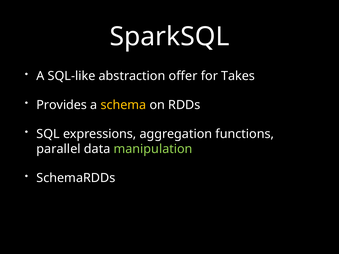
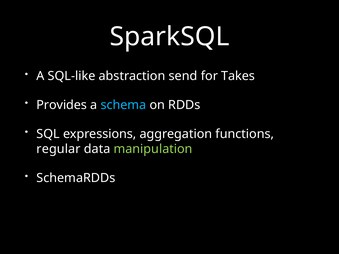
offer: offer -> send (183, 76)
schema colour: yellow -> light blue (123, 105)
parallel: parallel -> regular (59, 149)
